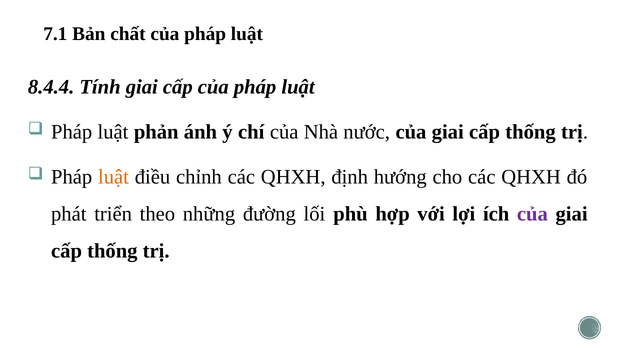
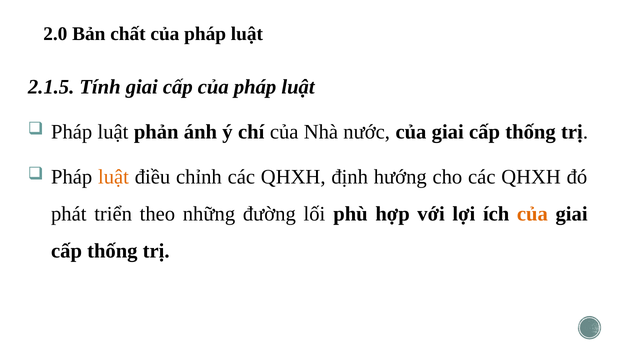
7.1: 7.1 -> 2.0 (55, 34)
8.4.4: 8.4.4 -> 2.1.5 (51, 87)
của colour: purple -> orange (532, 214)
